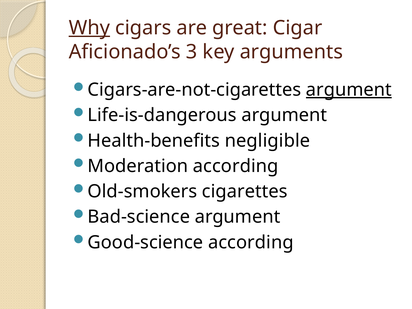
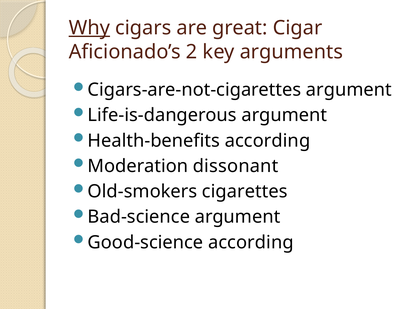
3: 3 -> 2 (192, 52)
argument underline: present -> none (349, 90)
Health-benefits negligible: negligible -> according (268, 141)
Moderation according: according -> dissonant (236, 166)
